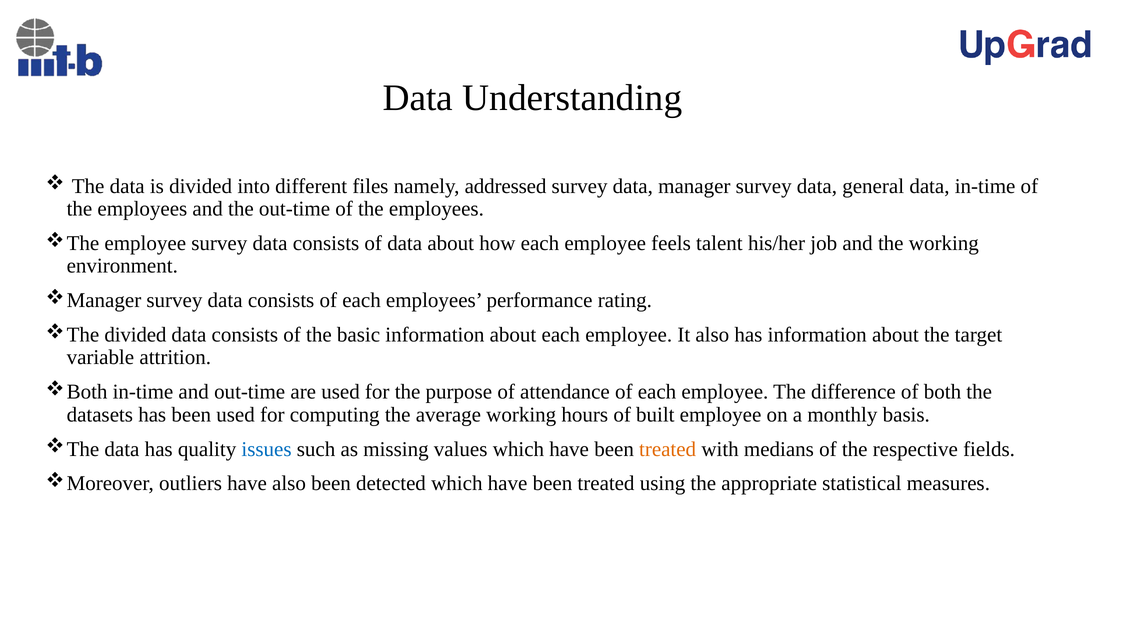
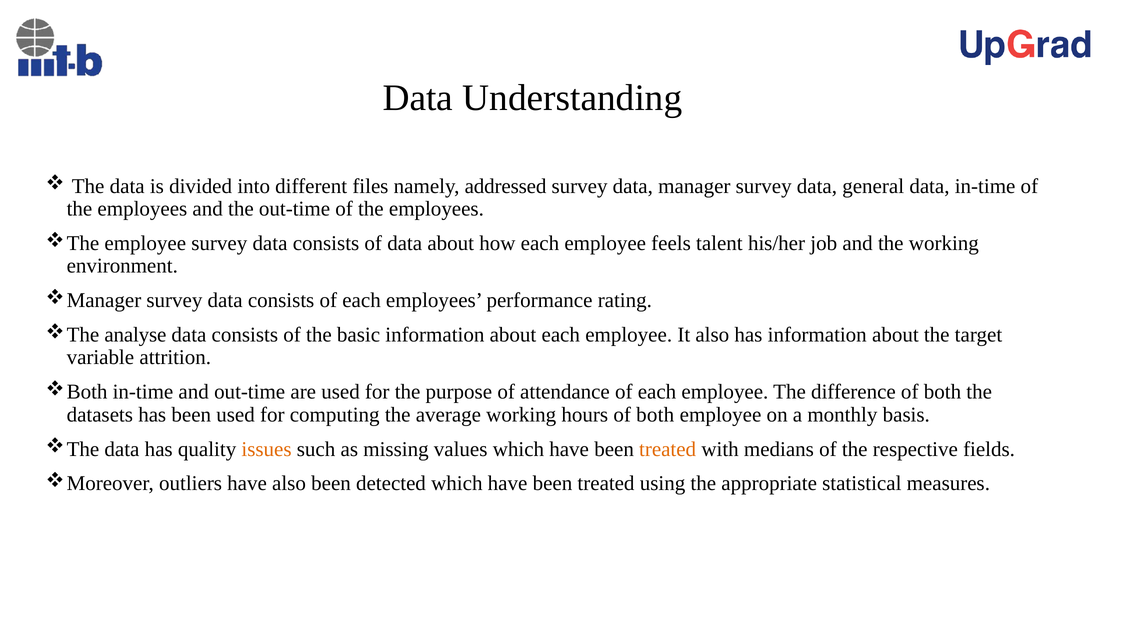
divided: divided -> analyse (135, 335)
hours of built: built -> both (655, 414)
issues colour: blue -> orange (267, 449)
